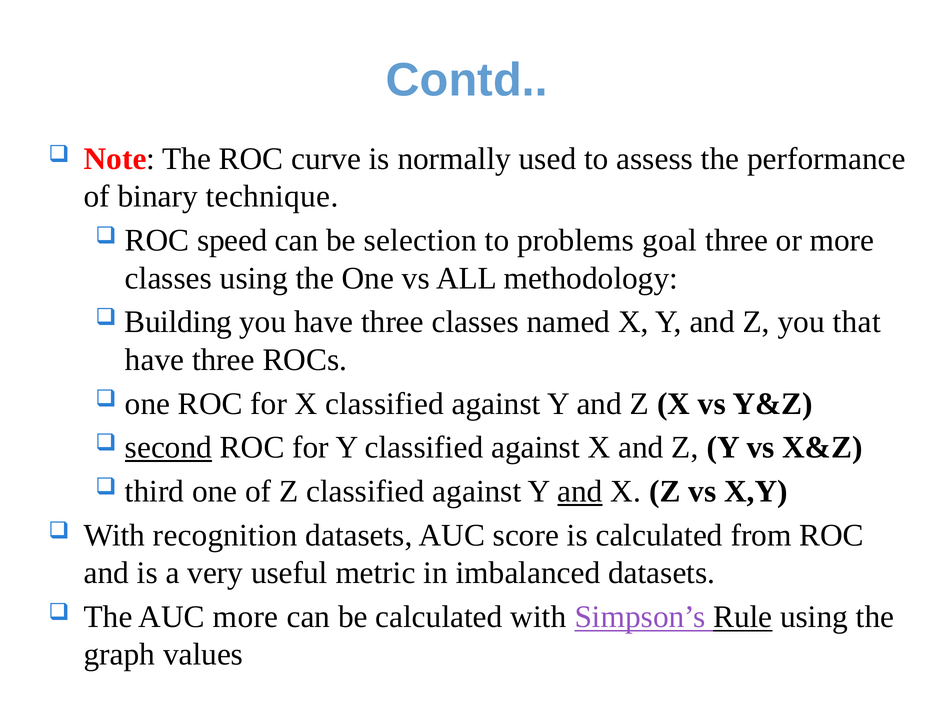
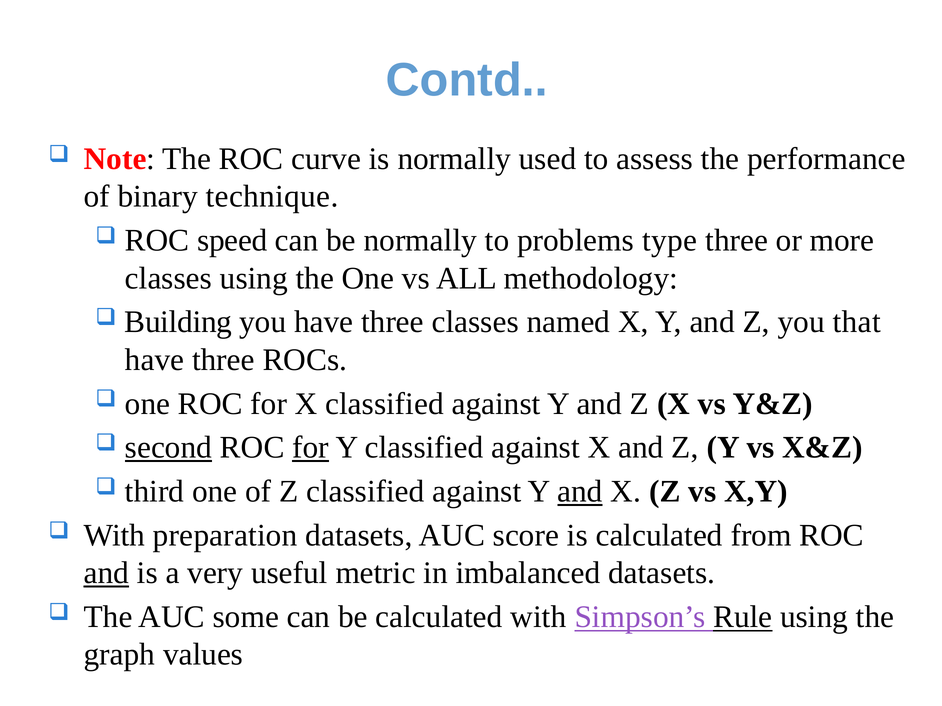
be selection: selection -> normally (420, 241)
goal: goal -> type (669, 241)
for underline: none -> present (311, 448)
recognition: recognition -> preparation (225, 536)
and underline: none -> present (106, 573)
AUC more: more -> some (246, 617)
